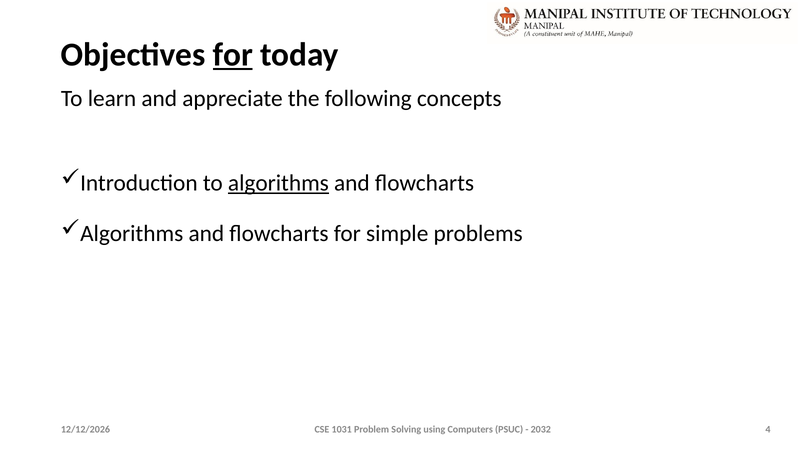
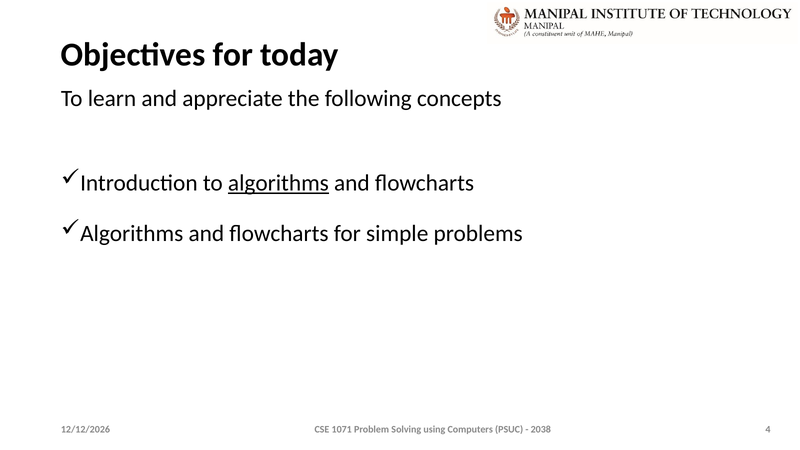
for underline: present -> none (233, 55)
1031: 1031 -> 1071 (342, 430)
2032: 2032 -> 2038 (541, 430)
